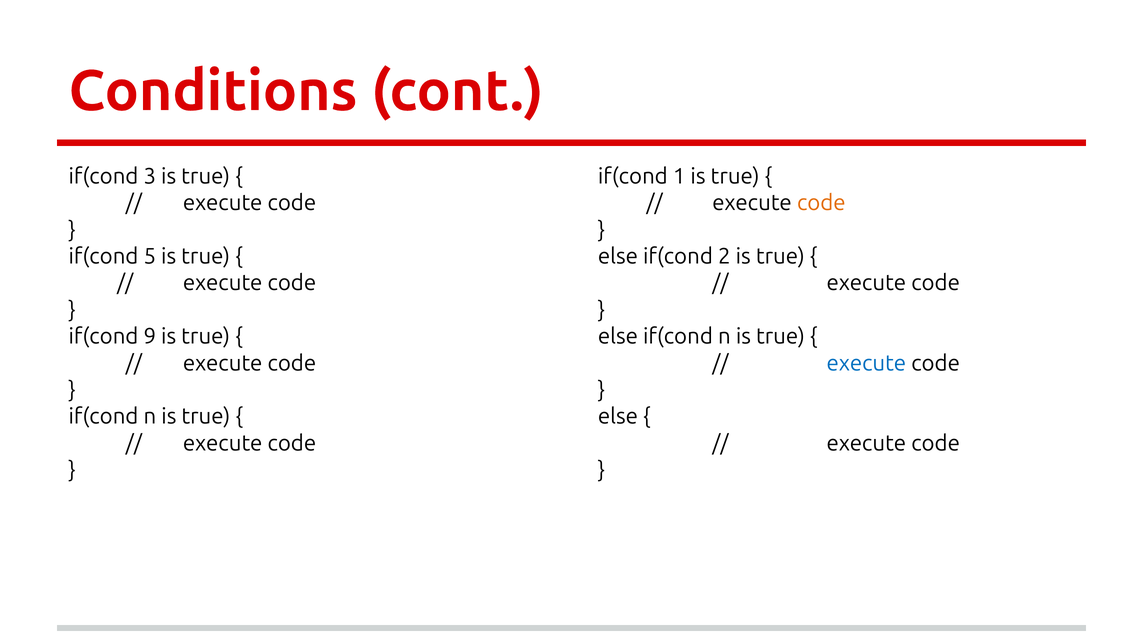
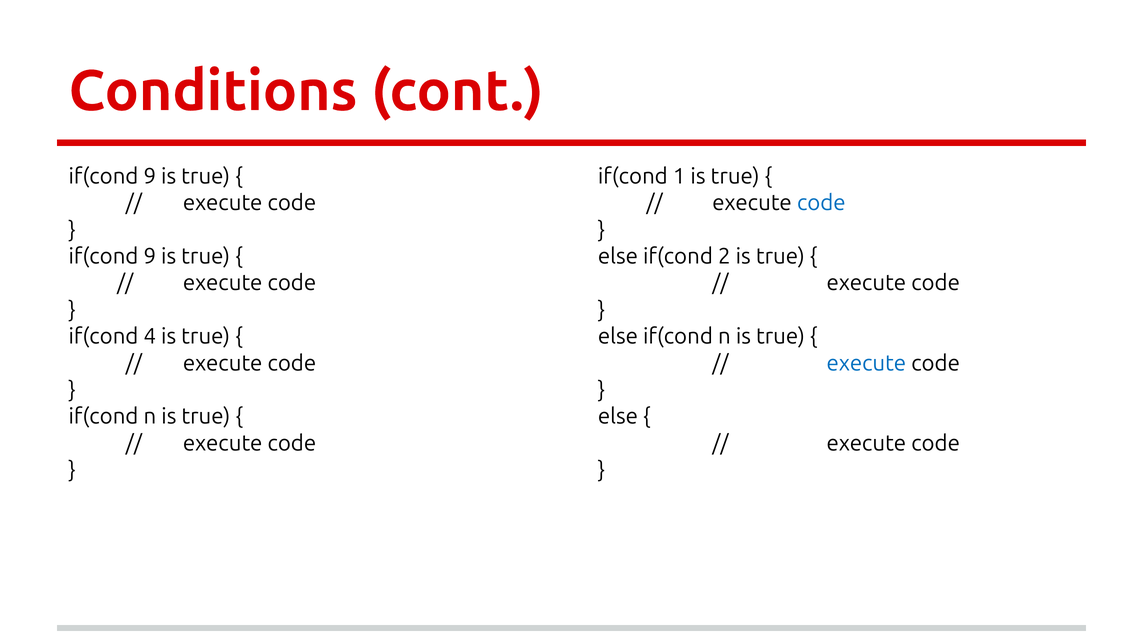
3: 3 -> 9 (150, 176)
code colour: orange -> blue (821, 203)
5: 5 -> 9 (150, 256)
9: 9 -> 4 (150, 336)
